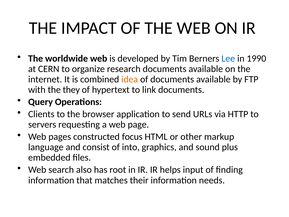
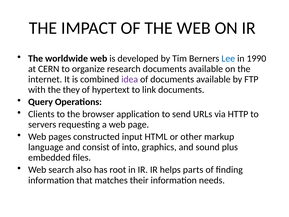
idea colour: orange -> purple (130, 79)
focus: focus -> input (132, 137)
input: input -> parts (193, 170)
